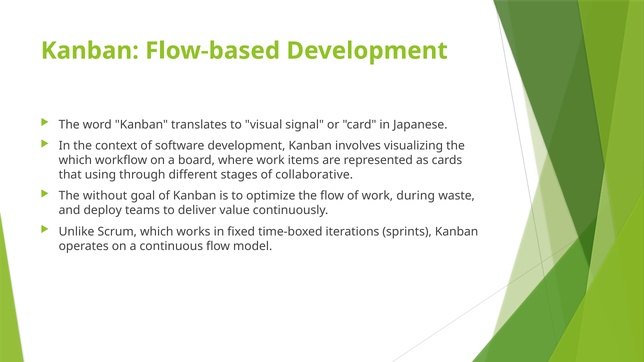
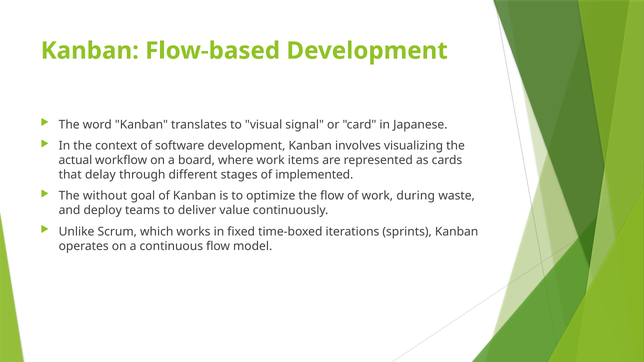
which: which -> actual (75, 160)
using: using -> delay (100, 175)
collaborative: collaborative -> implemented (314, 175)
